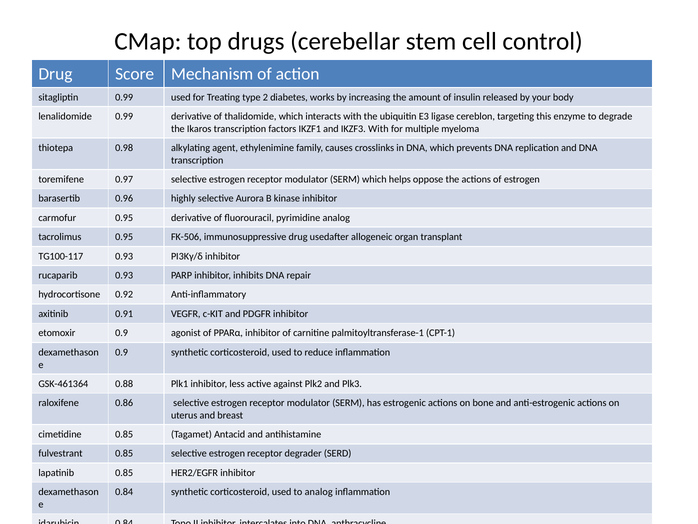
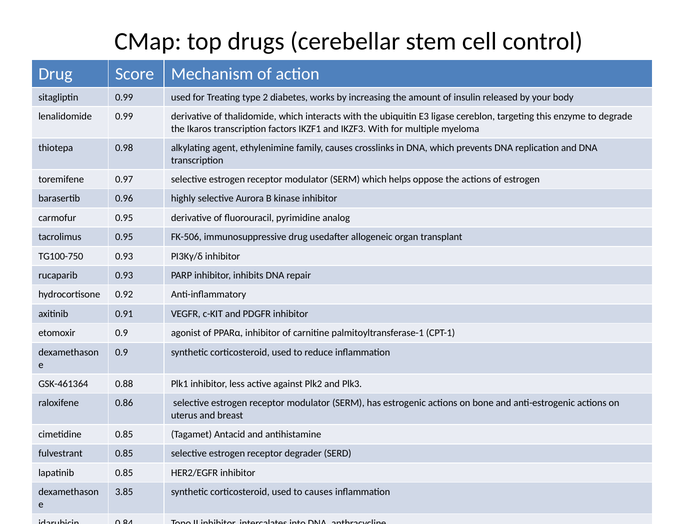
TG100-117: TG100-117 -> TG100-750 (61, 256)
0.84: 0.84 -> 3.85 (124, 492)
to analog: analog -> causes (319, 492)
